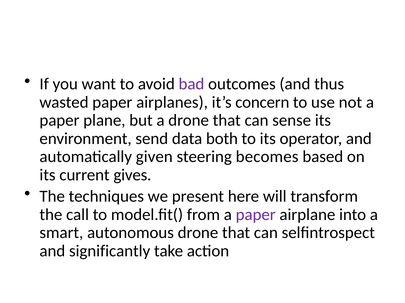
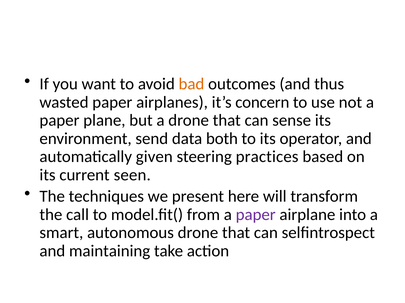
bad colour: purple -> orange (191, 84)
becomes: becomes -> practices (267, 157)
gives: gives -> seen (132, 175)
significantly: significantly -> maintaining (110, 251)
